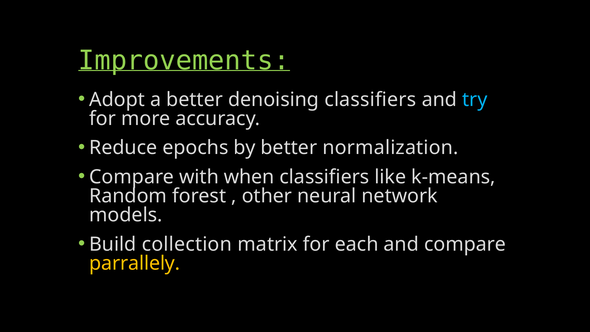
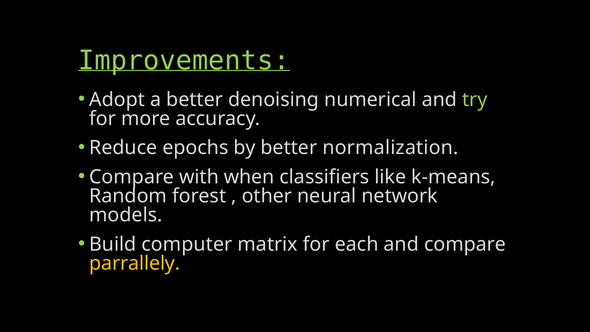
denoising classifiers: classifiers -> numerical (370, 100)
try colour: light blue -> light green (475, 100)
collection: collection -> computer (187, 244)
